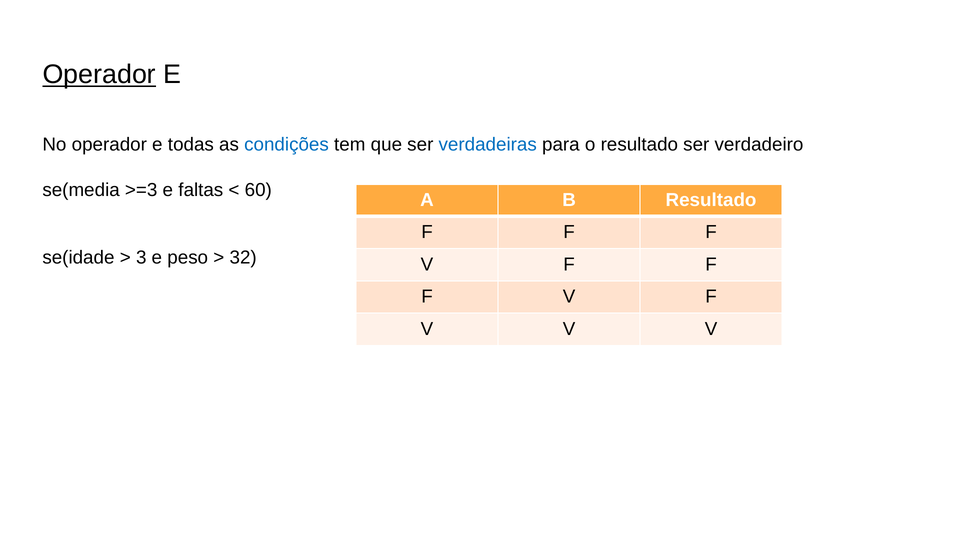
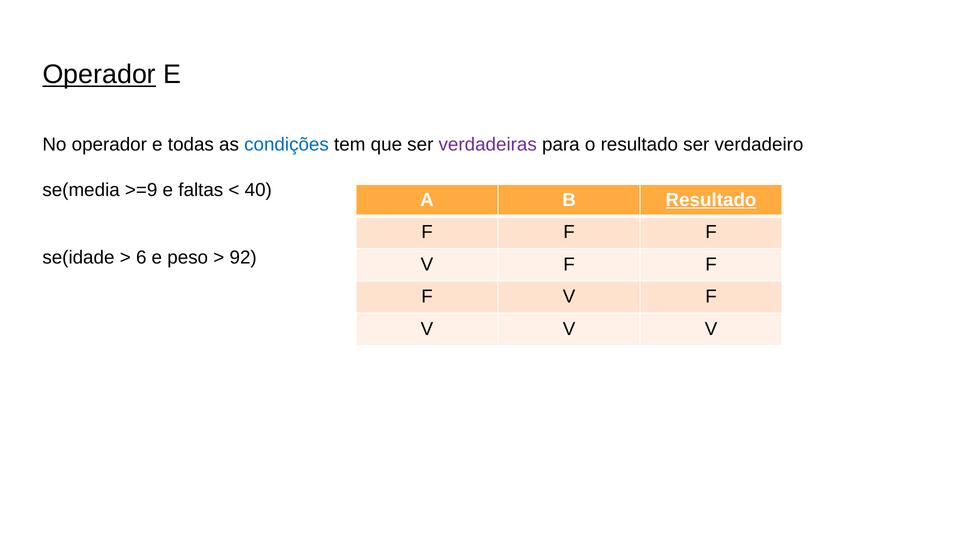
verdadeiras colour: blue -> purple (488, 145)
>=3: >=3 -> >=9 (141, 190)
60: 60 -> 40 (258, 190)
Resultado underline: none -> present (711, 200)
3: 3 -> 6 (141, 258)
32: 32 -> 92 (243, 258)
